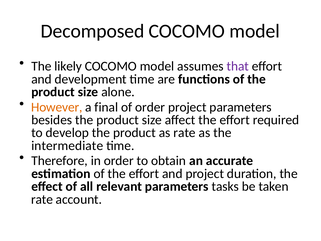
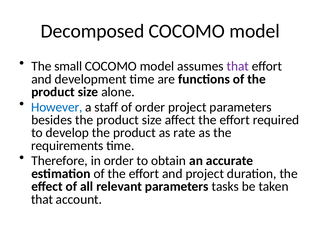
likely: likely -> small (68, 66)
However colour: orange -> blue (57, 107)
final: final -> staff (106, 107)
intermediate: intermediate -> requirements (67, 146)
rate: rate -> that (42, 199)
